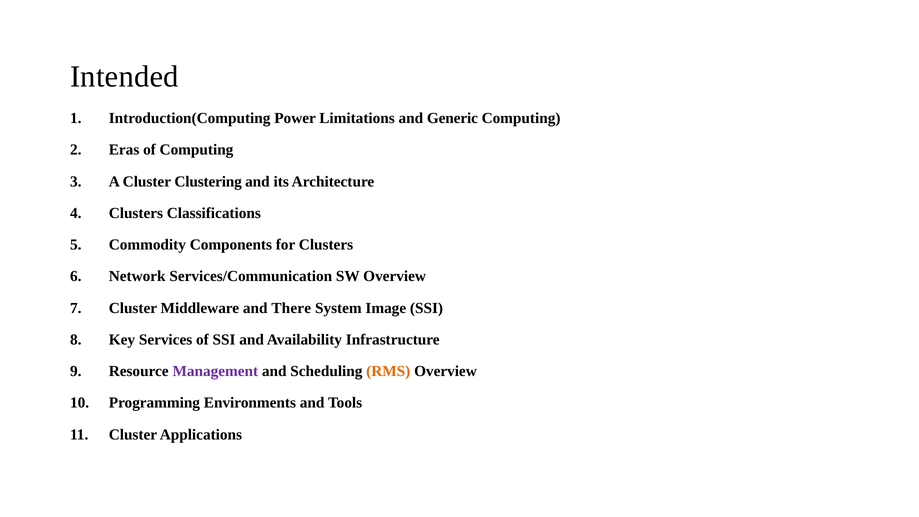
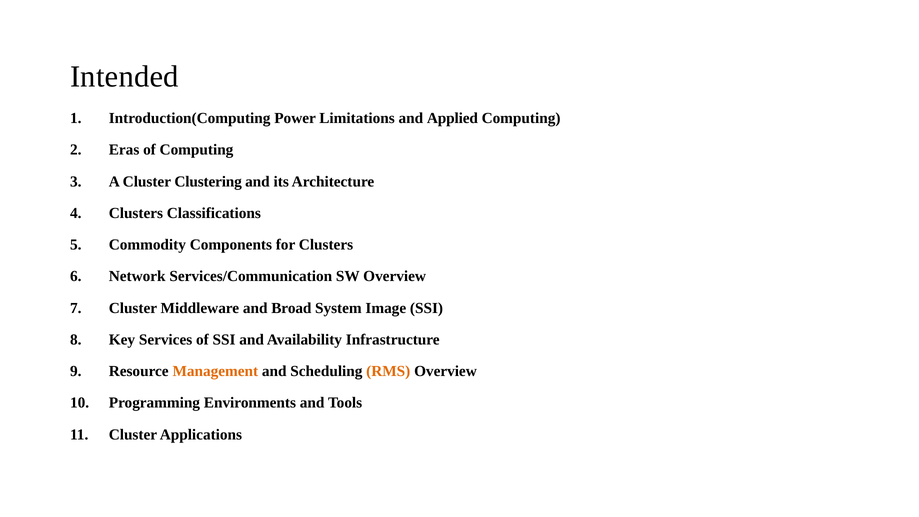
Generic: Generic -> Applied (452, 118)
There: There -> Broad (291, 308)
Management colour: purple -> orange (215, 371)
